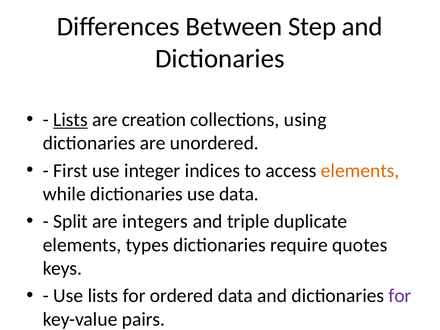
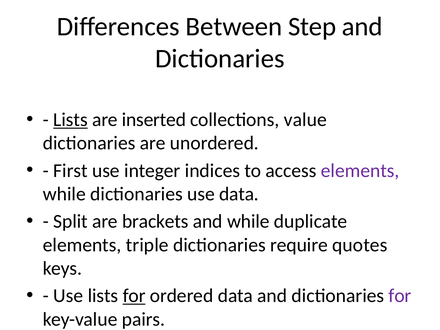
creation: creation -> inserted (154, 120)
using: using -> value (305, 120)
elements colour: orange -> purple (360, 171)
integers: integers -> brackets (155, 221)
and triple: triple -> while (248, 221)
types: types -> triple (147, 245)
for underline: none -> present (134, 296)
